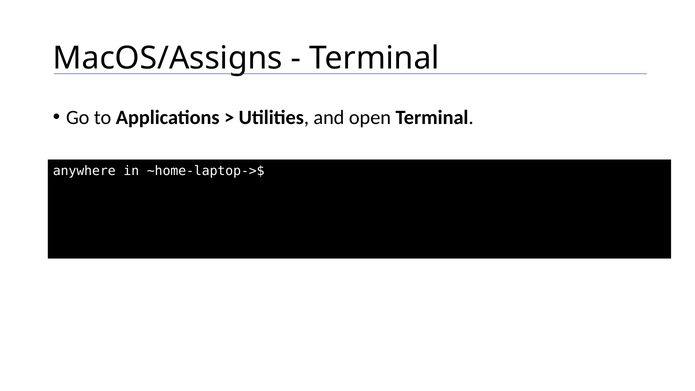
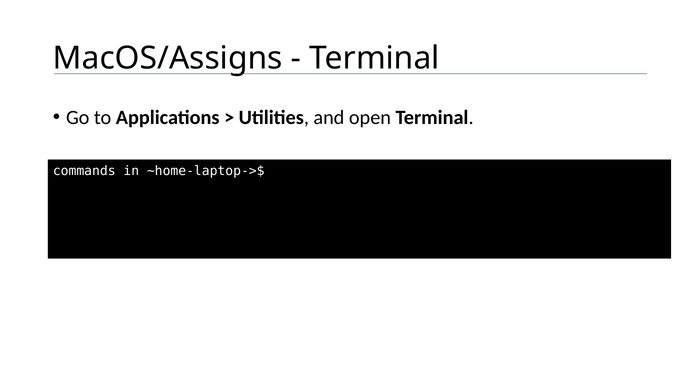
anywhere: anywhere -> commands (84, 171)
